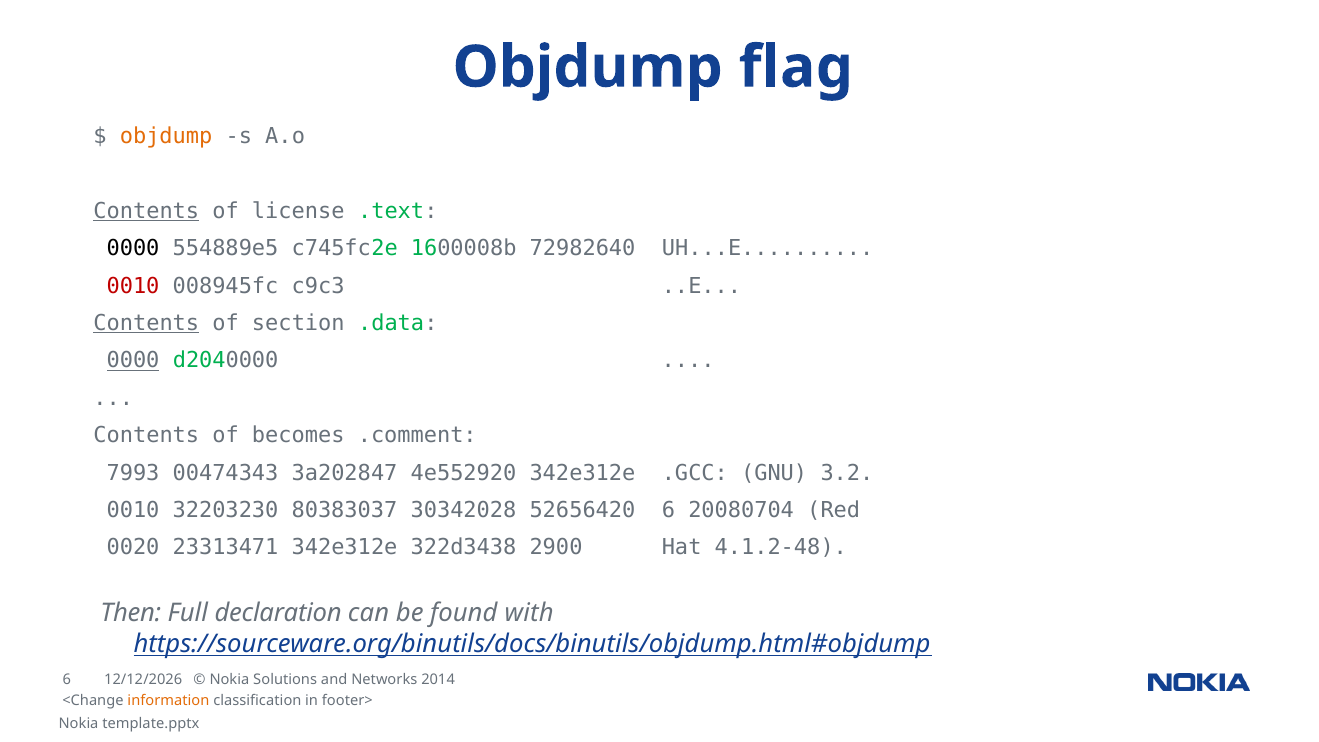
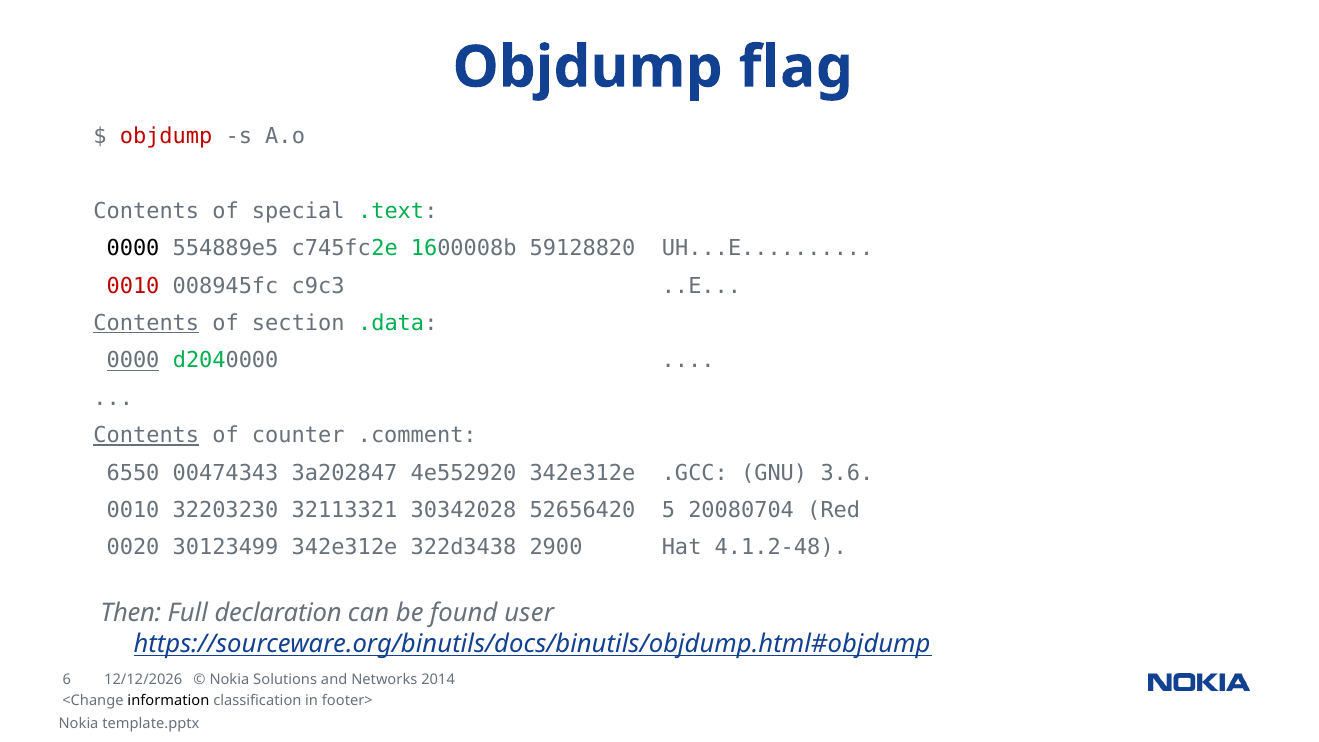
objdump colour: orange -> red (166, 136)
Contents underline: present -> none (146, 211)
license: license -> special (298, 211)
72982640: 72982640 -> 59128820 (583, 249)
Contents underline: none -> present (146, 435)
becomes: becomes -> counter (298, 435)
7993: 7993 -> 6550 (133, 473)
3.2: 3.2 -> 3.6 (847, 473)
80383037: 80383037 -> 32113321 (344, 510)
52656420 6: 6 -> 5 (668, 510)
23313471: 23313471 -> 30123499 (226, 548)
with: with -> user (529, 613)
information colour: orange -> black (168, 701)
